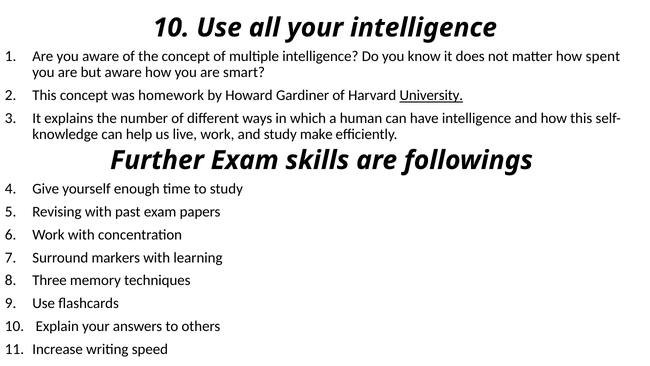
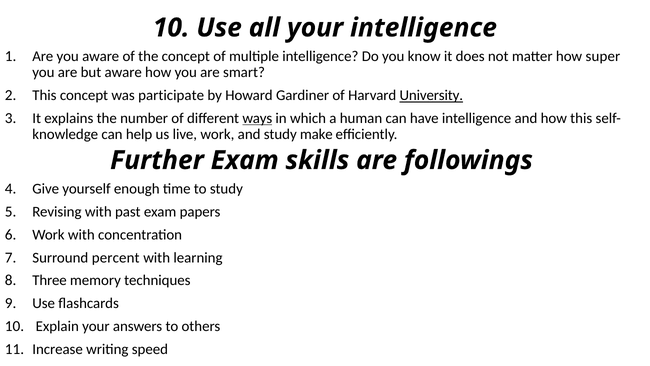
spent: spent -> super (603, 56)
homework: homework -> participate (171, 95)
ways underline: none -> present (257, 118)
markers: markers -> percent (116, 257)
